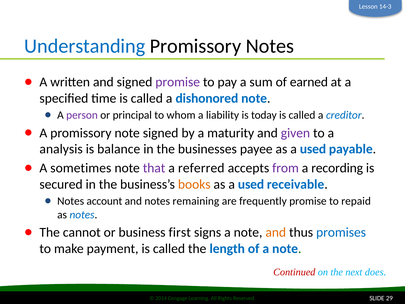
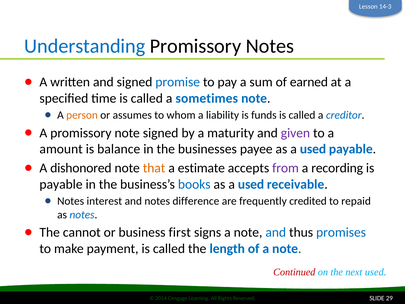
promise colour: purple -> blue (178, 82)
dishonored: dishonored -> sometimes (207, 98)
person colour: purple -> orange (82, 115)
principal: principal -> assumes (132, 115)
today: today -> funds (264, 115)
analysis: analysis -> amount (61, 149)
sometimes: sometimes -> dishonored (81, 168)
that colour: purple -> orange (154, 168)
referred: referred -> estimate (201, 168)
secured: secured -> payable (61, 184)
books colour: orange -> blue (194, 184)
account: account -> interest (104, 201)
remaining: remaining -> difference (196, 201)
frequently promise: promise -> credited (308, 201)
and colour: orange -> blue (276, 232)
next does: does -> used (376, 272)
